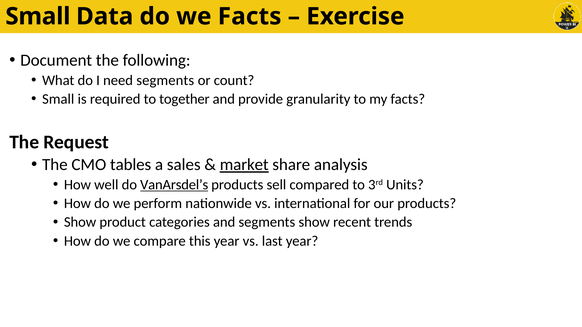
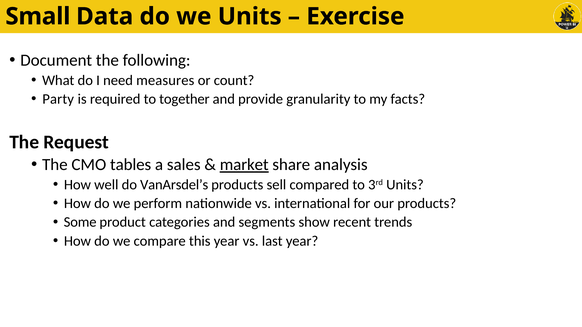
we Facts: Facts -> Units (250, 16)
need segments: segments -> measures (165, 80)
Small: Small -> Party (58, 99)
VanArsdel’s underline: present -> none (174, 185)
Show: Show -> Some (80, 222)
